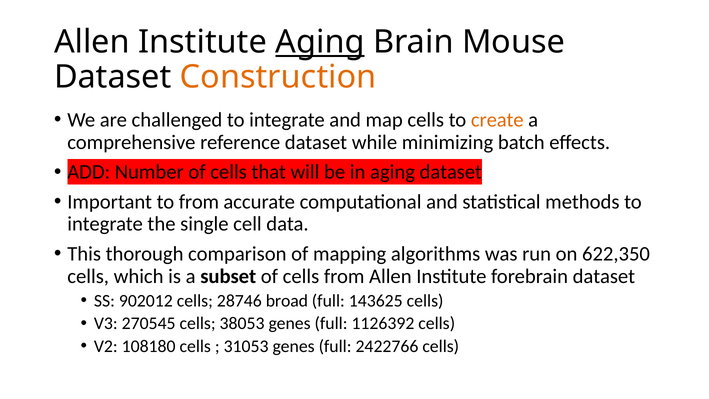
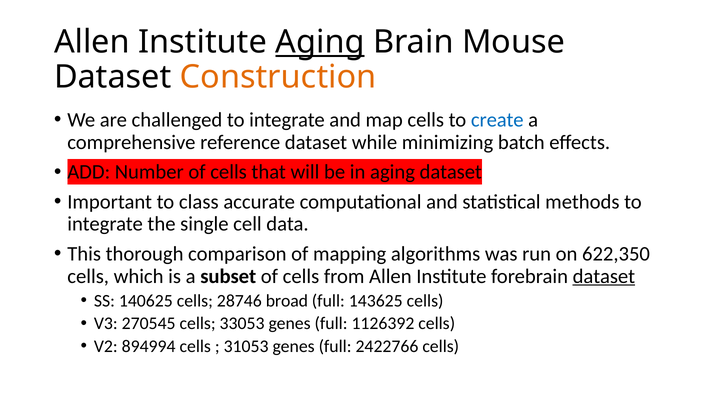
create colour: orange -> blue (497, 120)
to from: from -> class (199, 202)
dataset underline: none -> present (604, 276)
902012: 902012 -> 140625 (146, 301)
38053: 38053 -> 33053 (242, 323)
108180: 108180 -> 894994 (149, 346)
